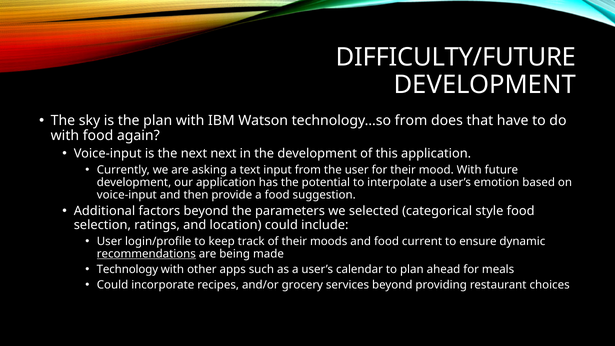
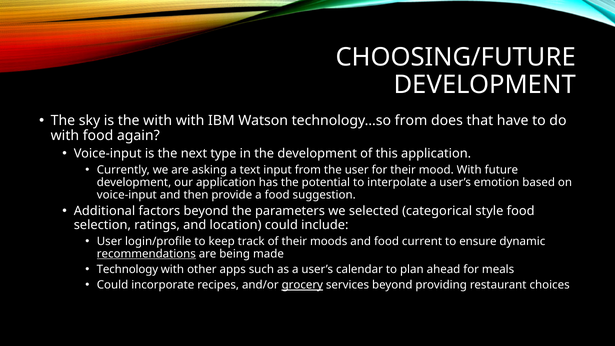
DIFFICULTY/FUTURE: DIFFICULTY/FUTURE -> CHOOSING/FUTURE (456, 57)
the plan: plan -> with (158, 121)
next next: next -> type (223, 153)
grocery underline: none -> present (302, 285)
